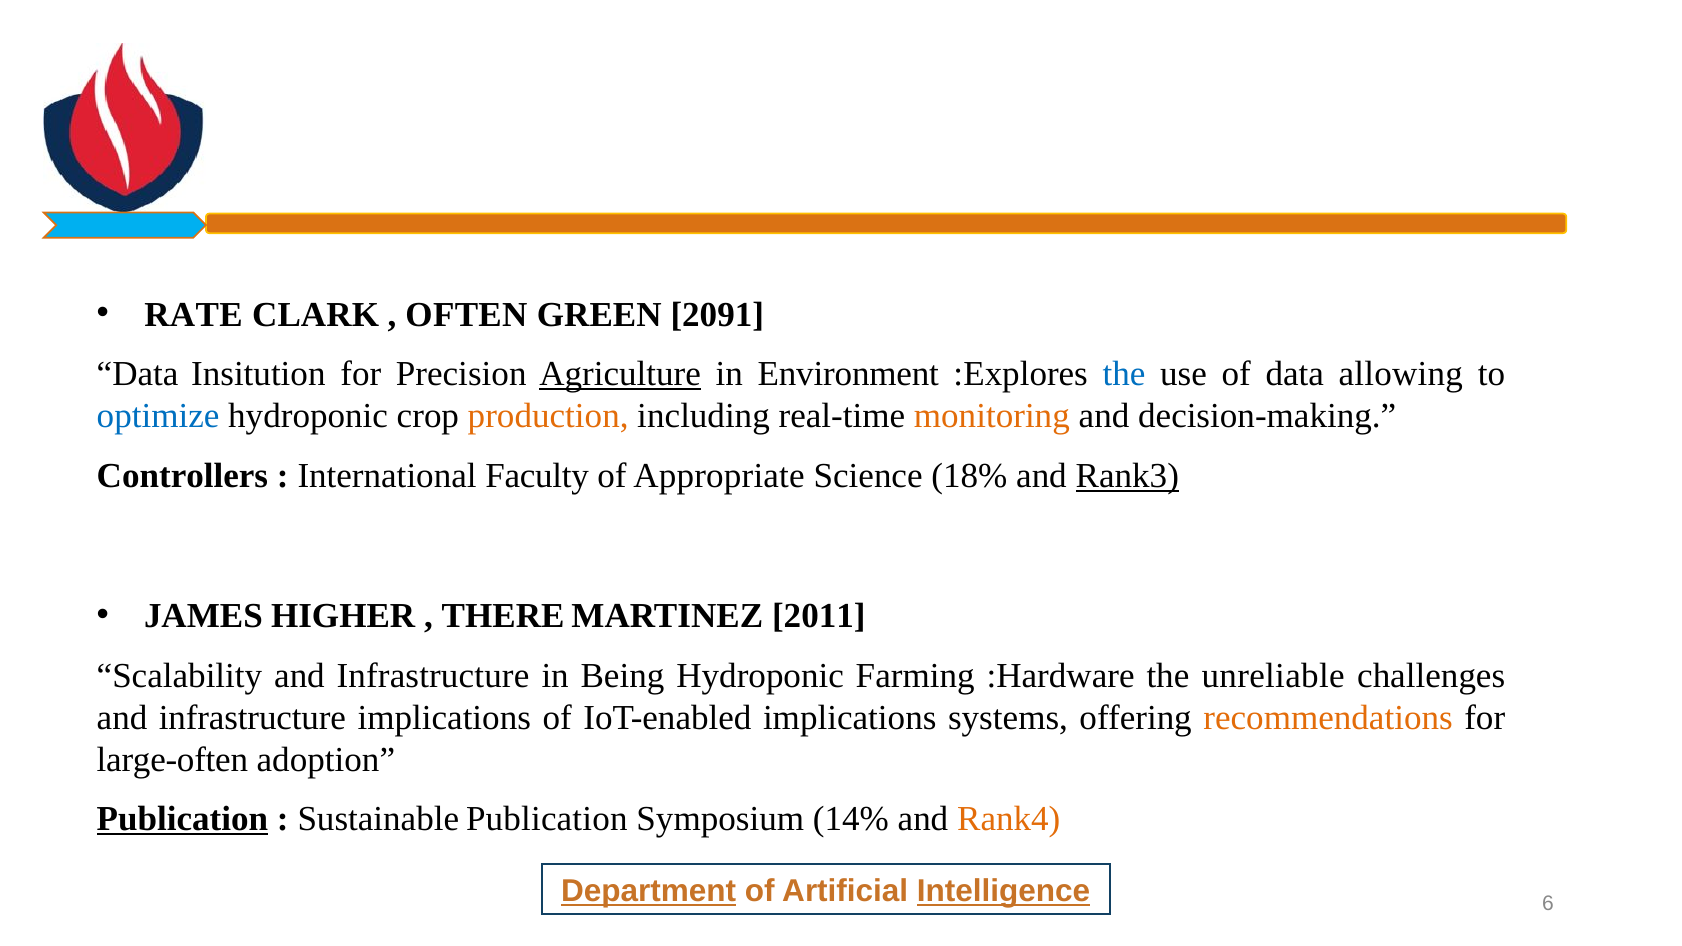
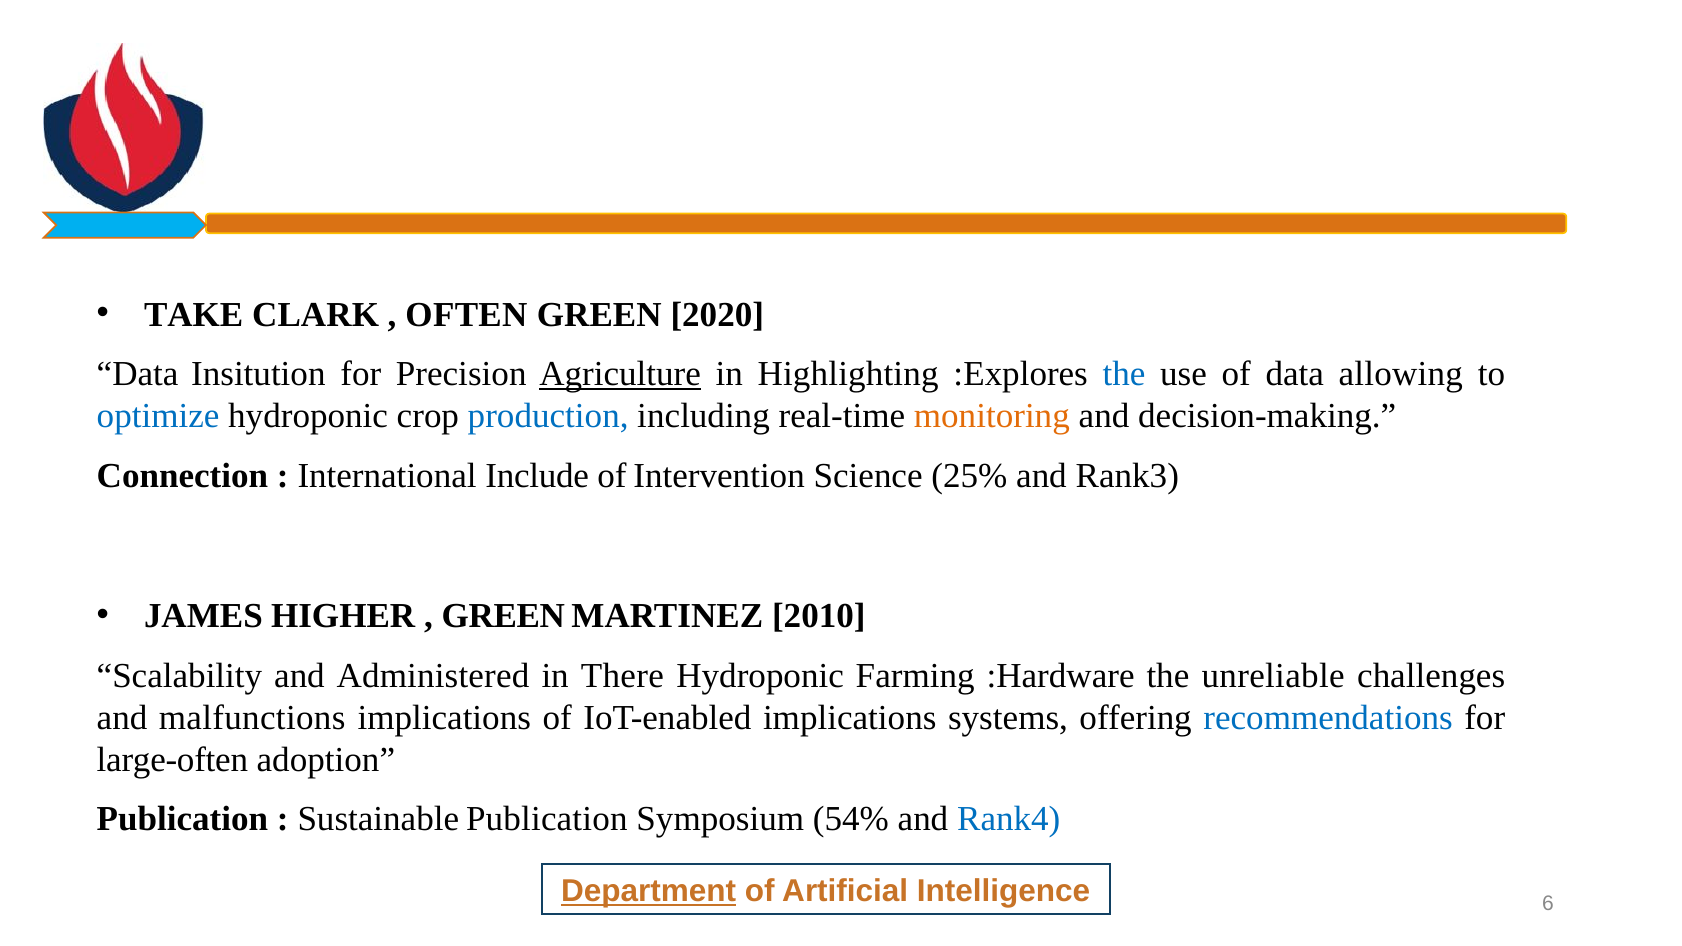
RATE: RATE -> TAKE (194, 314)
2091: 2091 -> 2020 (717, 314)
Environment: Environment -> Highlighting (848, 374)
production colour: orange -> blue (548, 416)
Controllers: Controllers -> Connection (182, 476)
Faculty: Faculty -> Include (537, 476)
Appropriate: Appropriate -> Intervention (719, 476)
18%: 18% -> 25% (969, 476)
Rank3 underline: present -> none (1127, 476)
THERE: THERE -> GREEN (503, 616)
2011: 2011 -> 2010 (819, 616)
Scalability and Infrastructure: Infrastructure -> Administered (433, 676)
Being: Being -> There (622, 676)
infrastructure: infrastructure -> malfunctions (252, 718)
recommendations colour: orange -> blue (1328, 718)
Publication underline: present -> none (182, 819)
14%: 14% -> 54% (851, 819)
Rank4 colour: orange -> blue (1009, 819)
Intelligence underline: present -> none (1004, 891)
